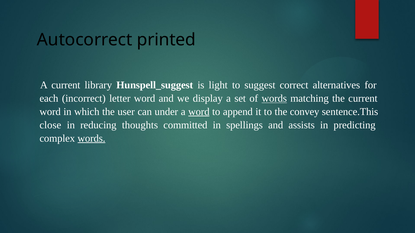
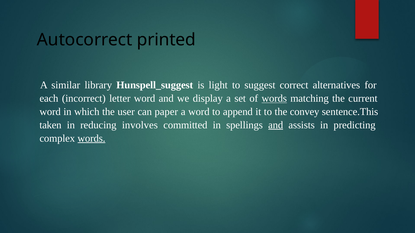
A current: current -> similar (66, 85)
under: under -> paper (166, 112)
word underline: present -> none (199, 112)
close: close -> taken (50, 125)
thoughts: thoughts -> involves (140, 125)
and underline: none -> present (276, 125)
